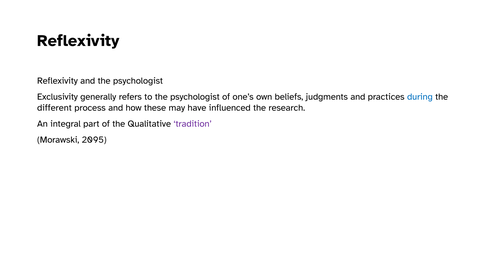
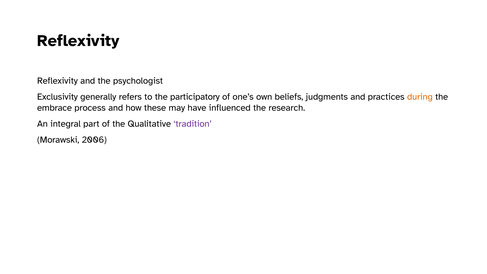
to the psychologist: psychologist -> participatory (195, 97)
during colour: blue -> orange (420, 97)
different: different -> embrace (54, 108)
2095: 2095 -> 2006 (94, 140)
